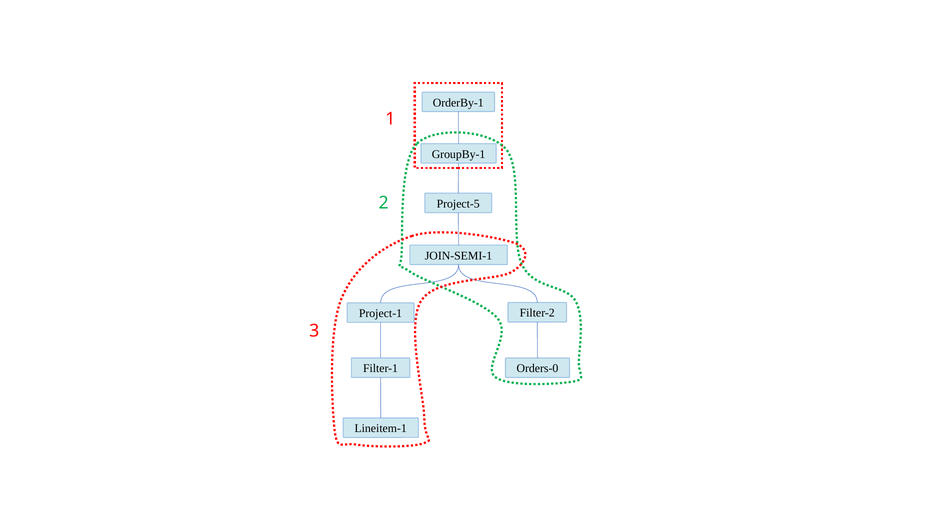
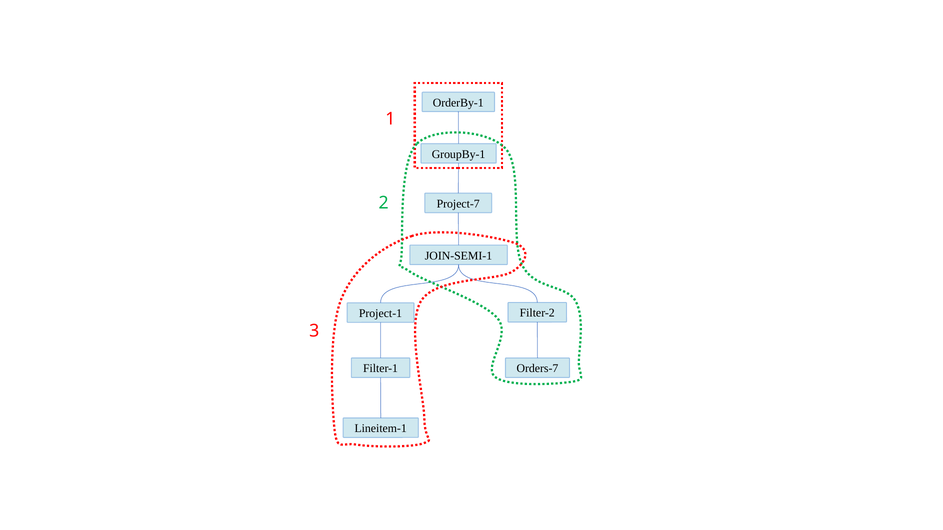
Project-5: Project-5 -> Project-7 (458, 204)
Orders-0: Orders-0 -> Orders-7 (537, 369)
